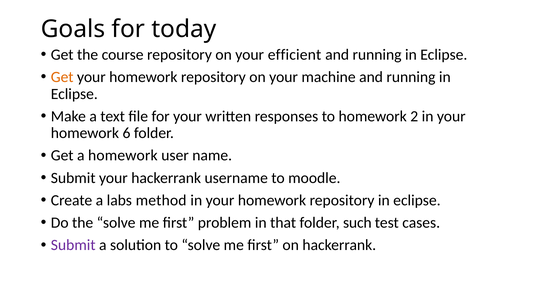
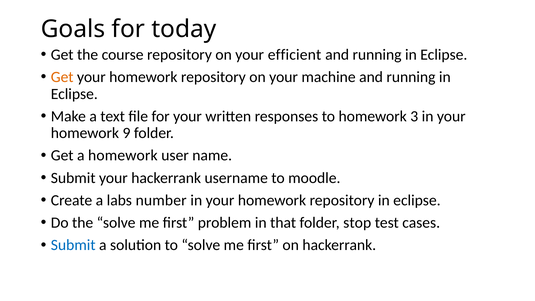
2: 2 -> 3 (414, 116)
6: 6 -> 9 (126, 133)
method: method -> number (161, 200)
such: such -> stop (357, 223)
Submit colour: purple -> blue (73, 245)
